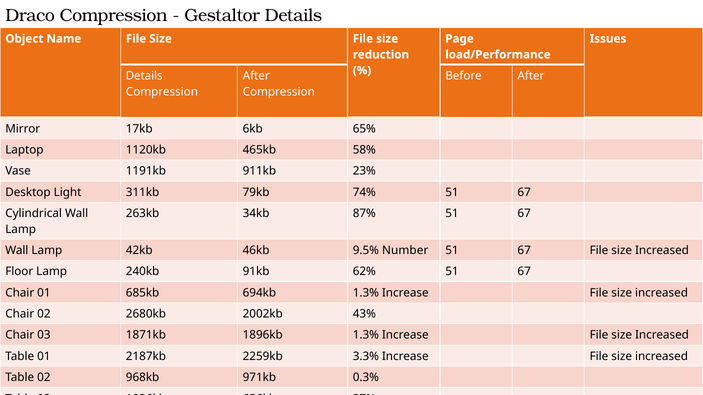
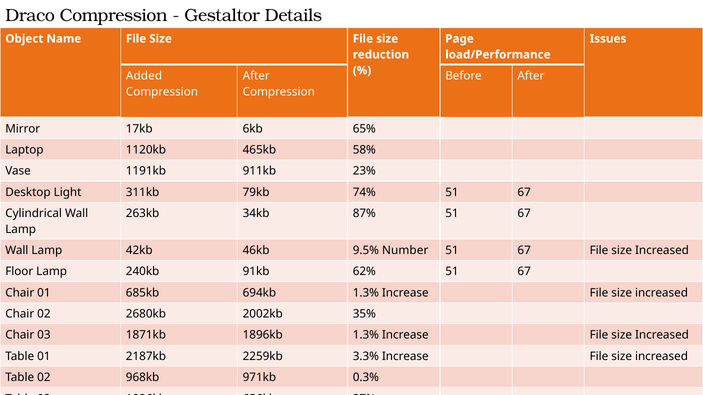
Details: Details -> Added (144, 76)
43%: 43% -> 35% (364, 314)
